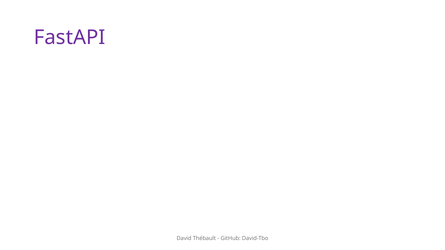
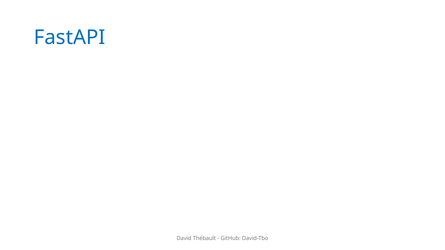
FastAPI colour: purple -> blue (70, 37)
